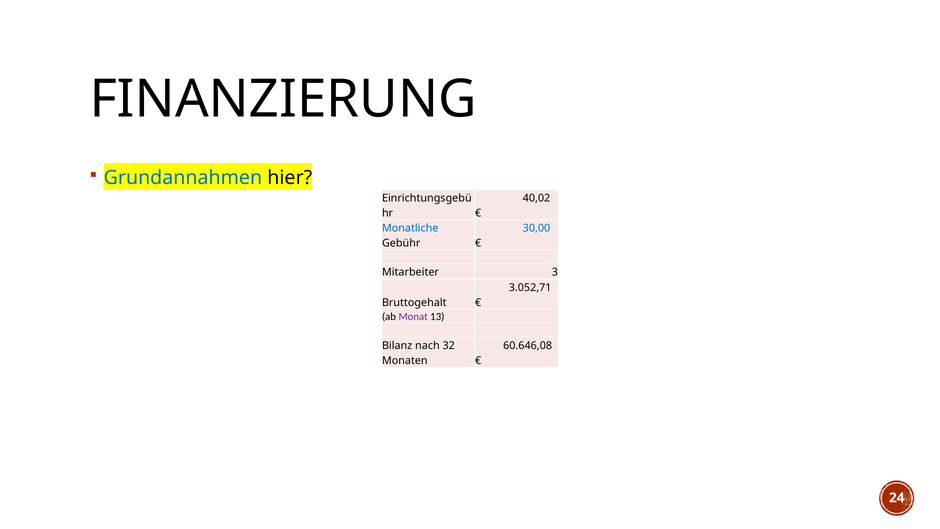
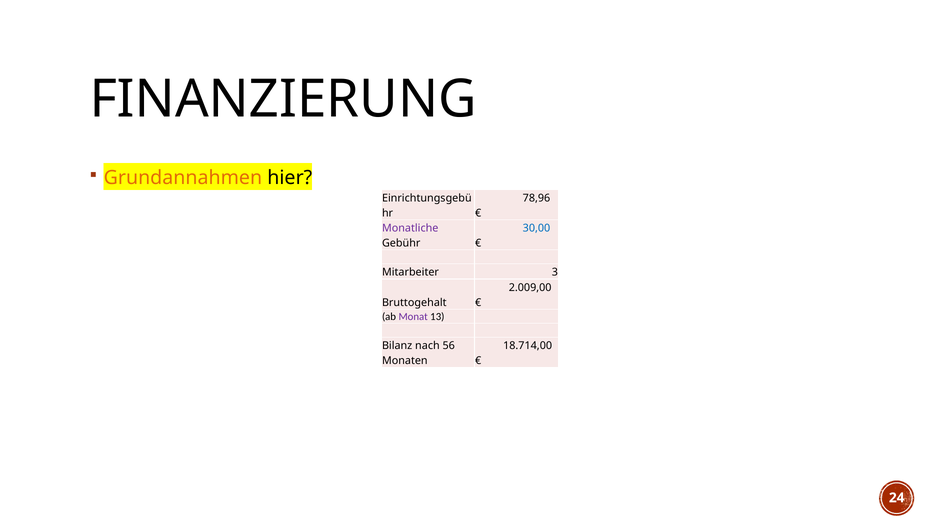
Grundannahmen colour: blue -> orange (183, 178)
40,02: 40,02 -> 78,96 (537, 198)
Monatliche colour: blue -> purple (410, 228)
3.052,71: 3.052,71 -> 2.009,00 (530, 288)
32: 32 -> 56 (449, 346)
60.646,08: 60.646,08 -> 18.714,00 (528, 346)
